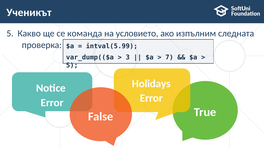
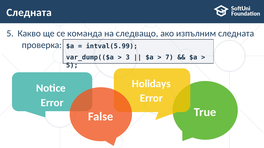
Ученикът: Ученикът -> Следната (29, 13)
условието: условието -> следващо (137, 34)
